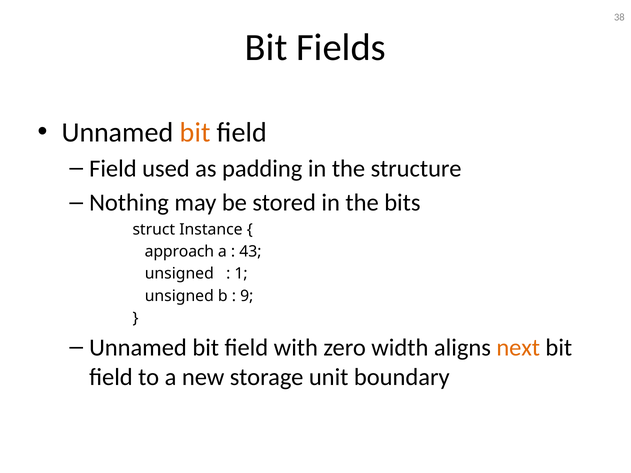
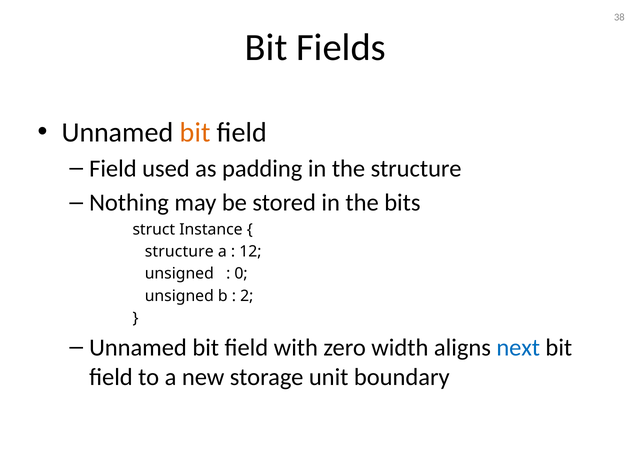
approach: approach -> structure (179, 252)
43: 43 -> 12 (250, 252)
1: 1 -> 0 (241, 274)
9: 9 -> 2 (247, 296)
next colour: orange -> blue (518, 348)
